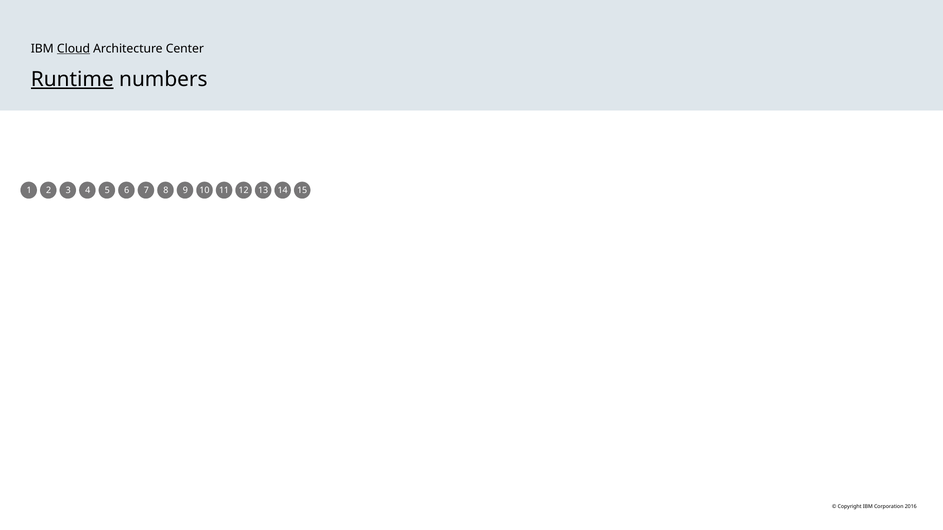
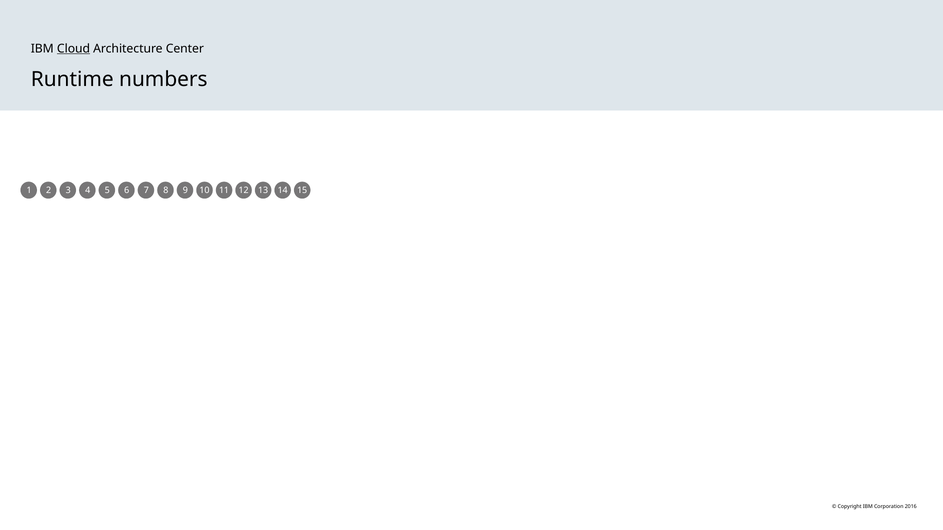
Runtime underline: present -> none (72, 79)
